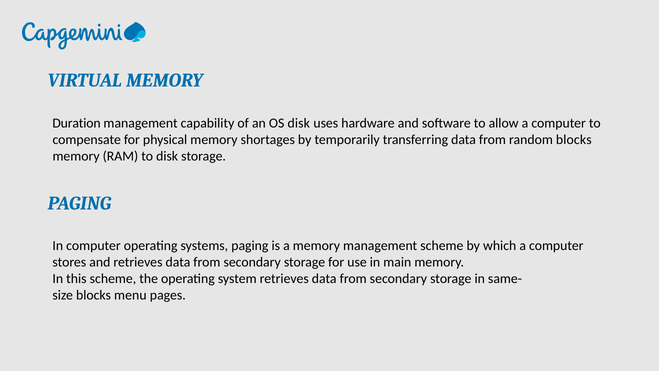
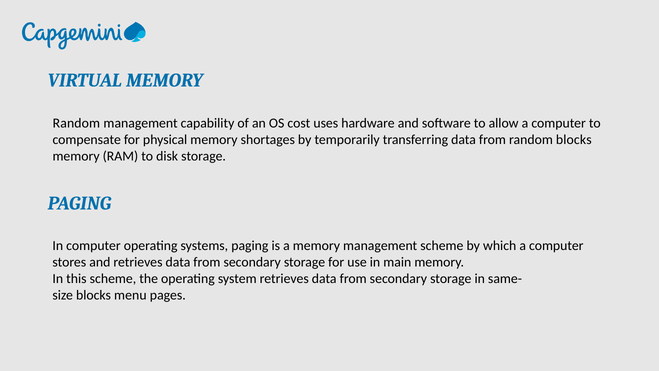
Duration: Duration -> Random (76, 123)
OS disk: disk -> cost (299, 123)
